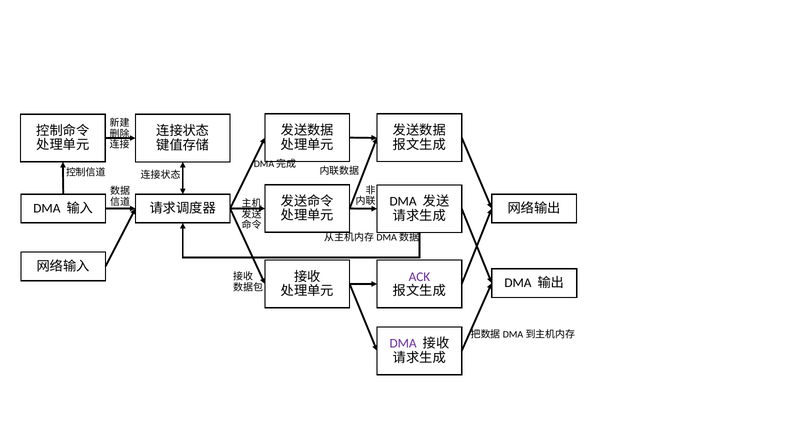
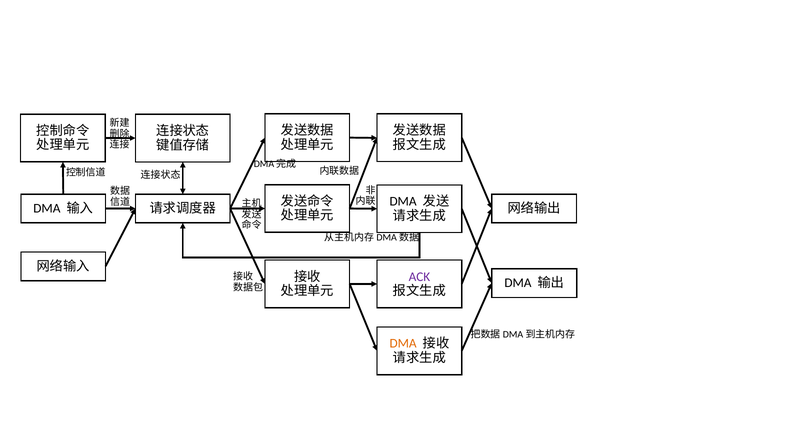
DMA colour: purple -> orange (403, 344)
